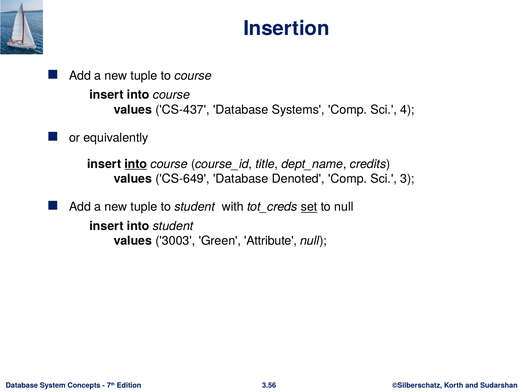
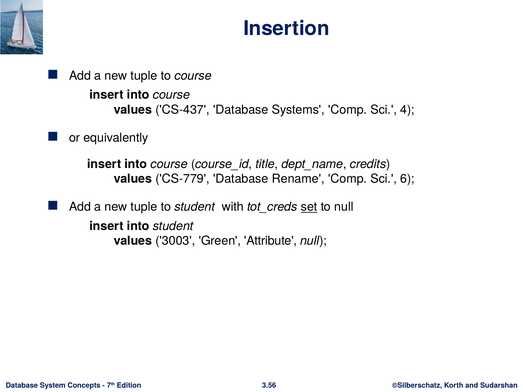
into underline: present -> none (136, 164)
CS-649: CS-649 -> CS-779 (183, 179)
Denoted: Denoted -> Rename (298, 179)
3: 3 -> 6 (407, 179)
